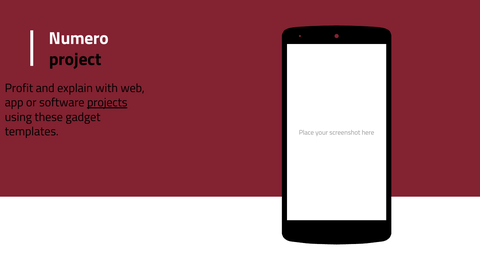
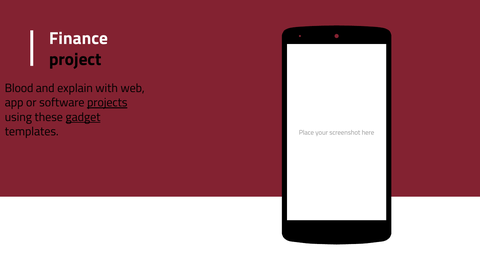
Numero: Numero -> Finance (79, 39)
Profit: Profit -> Blood (19, 88)
gadget underline: none -> present (83, 117)
